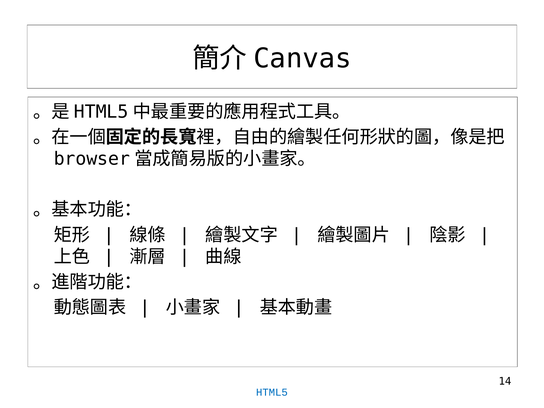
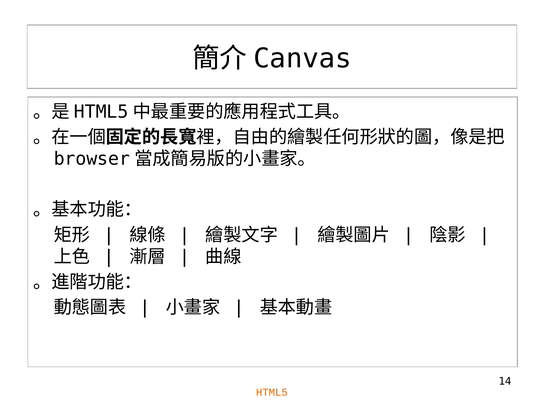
HTML5 colour: blue -> orange (272, 392)
